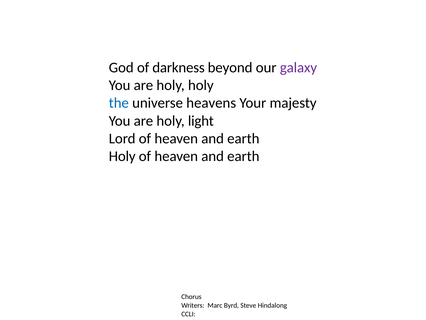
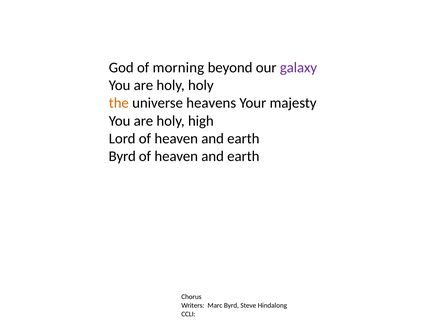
darkness: darkness -> morning (178, 67)
the colour: blue -> orange (119, 103)
light: light -> high (201, 121)
Holy: Holy -> Byrd (122, 156)
